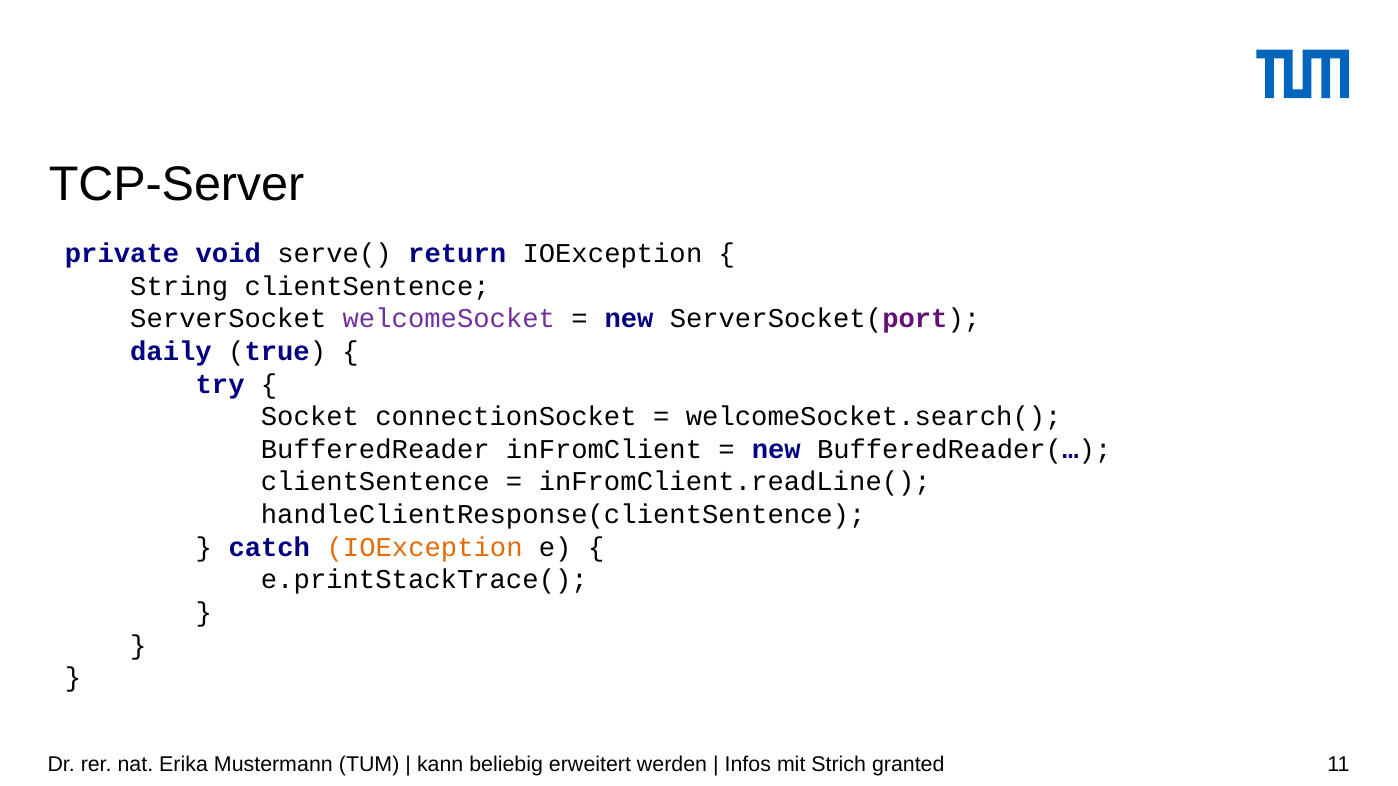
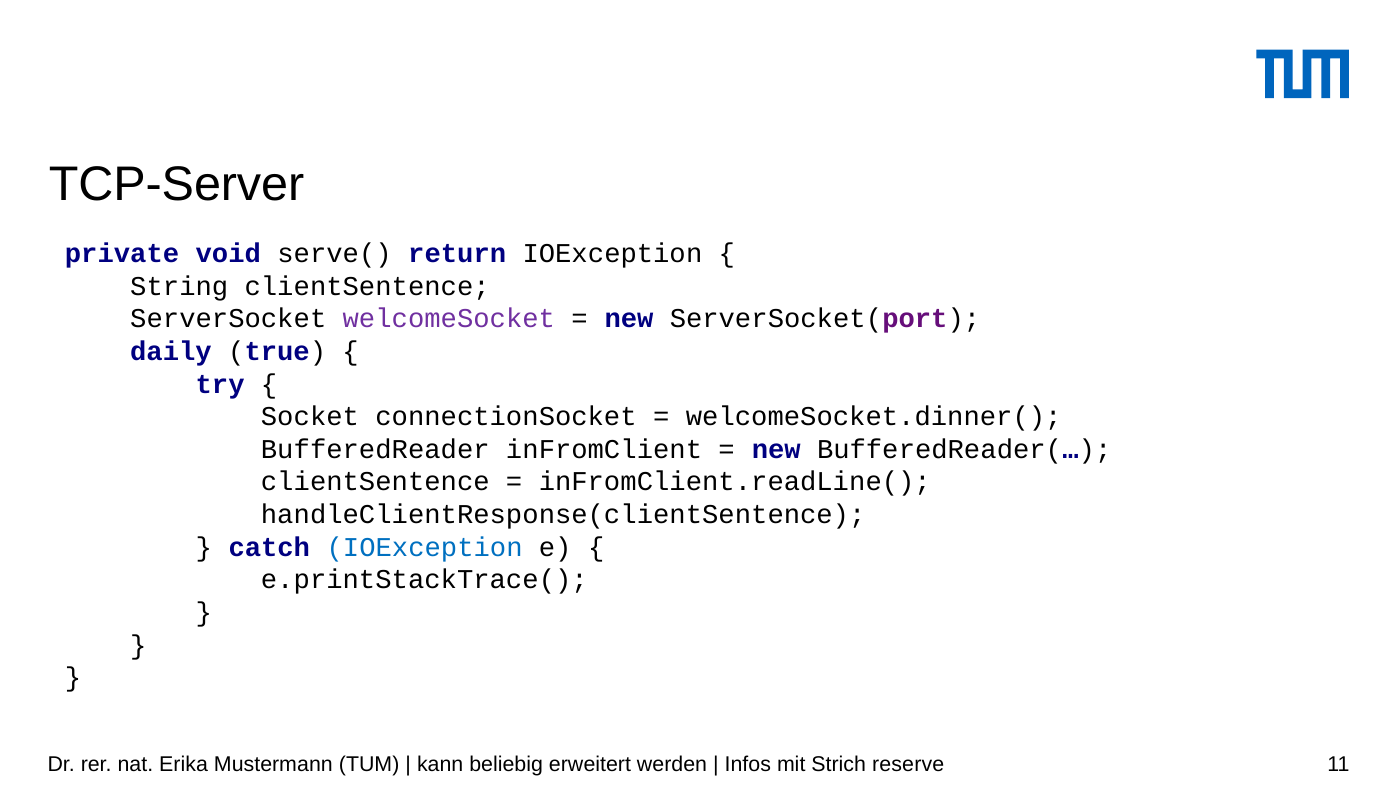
welcomeSocket.search(: welcomeSocket.search( -> welcomeSocket.dinner( (874, 417)
IOException colour: orange -> blue (425, 547)
granted: granted -> reserve (908, 765)
